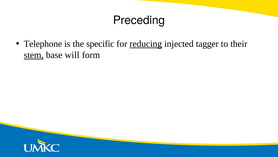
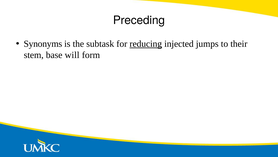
Telephone: Telephone -> Synonyms (43, 44)
specific: specific -> subtask (100, 44)
tagger: tagger -> jumps (207, 44)
stem underline: present -> none (34, 55)
